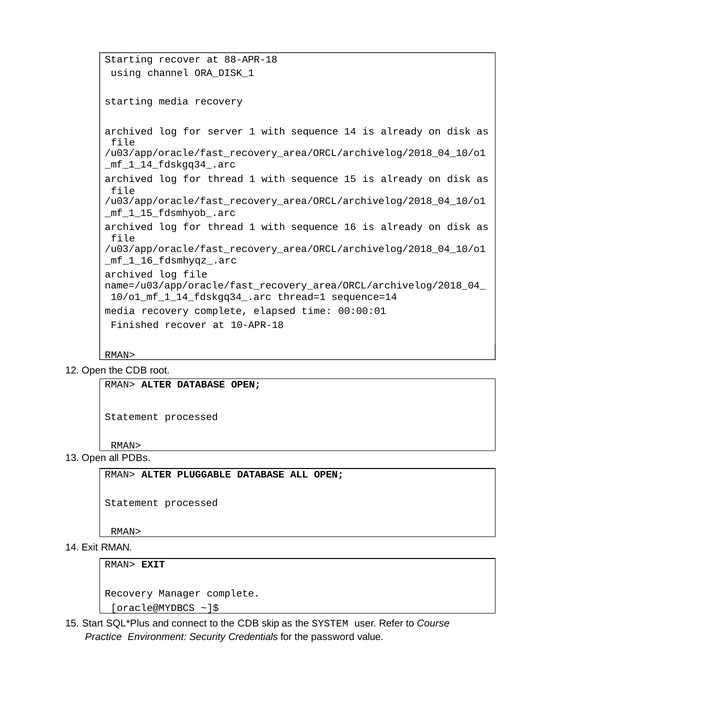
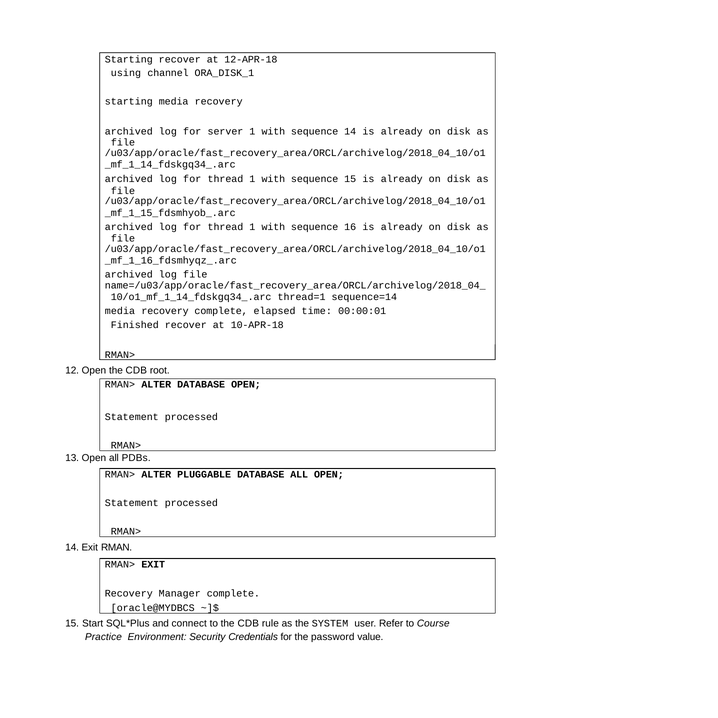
88-APR-18: 88-APR-18 -> 12-APR-18 (251, 59)
skip: skip -> rule (270, 623)
